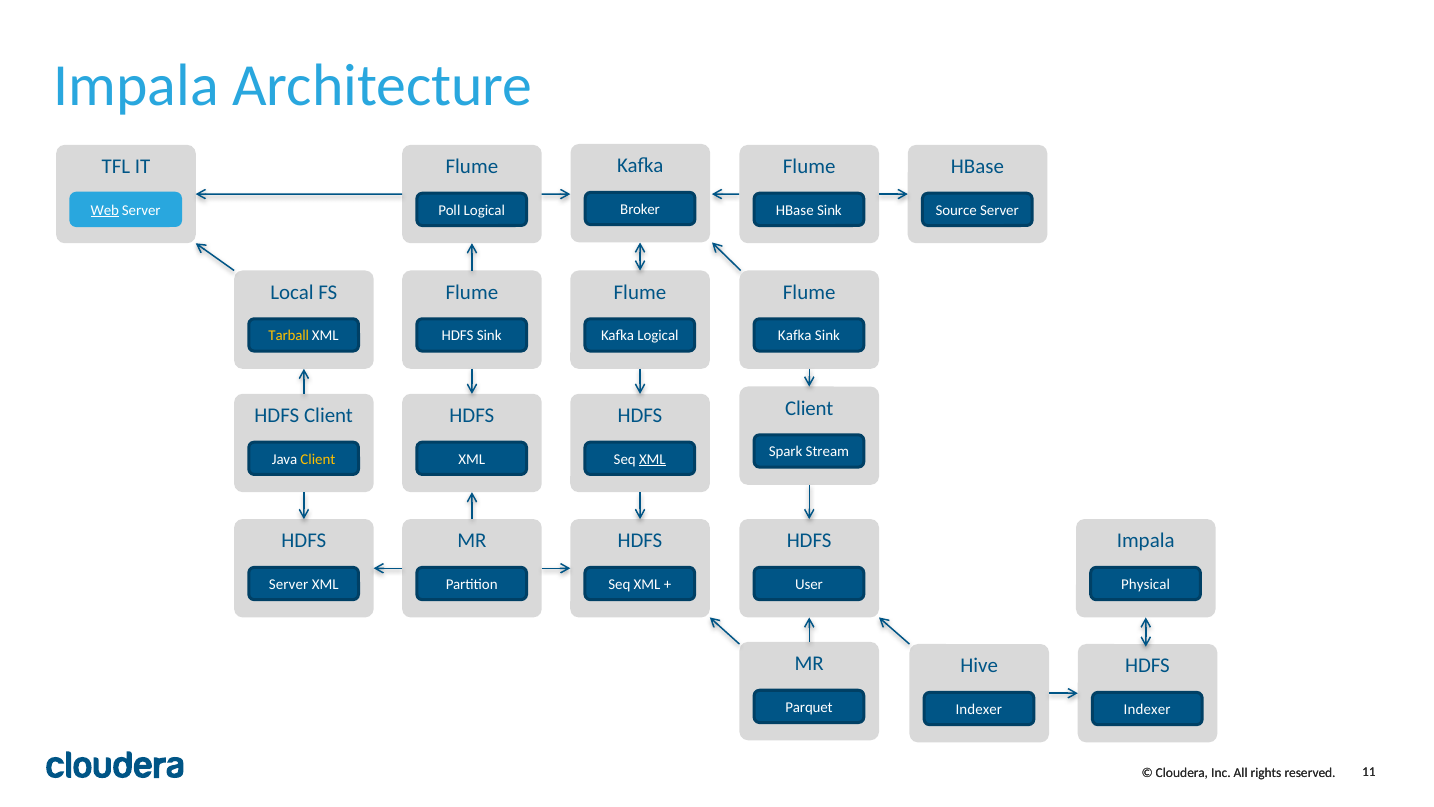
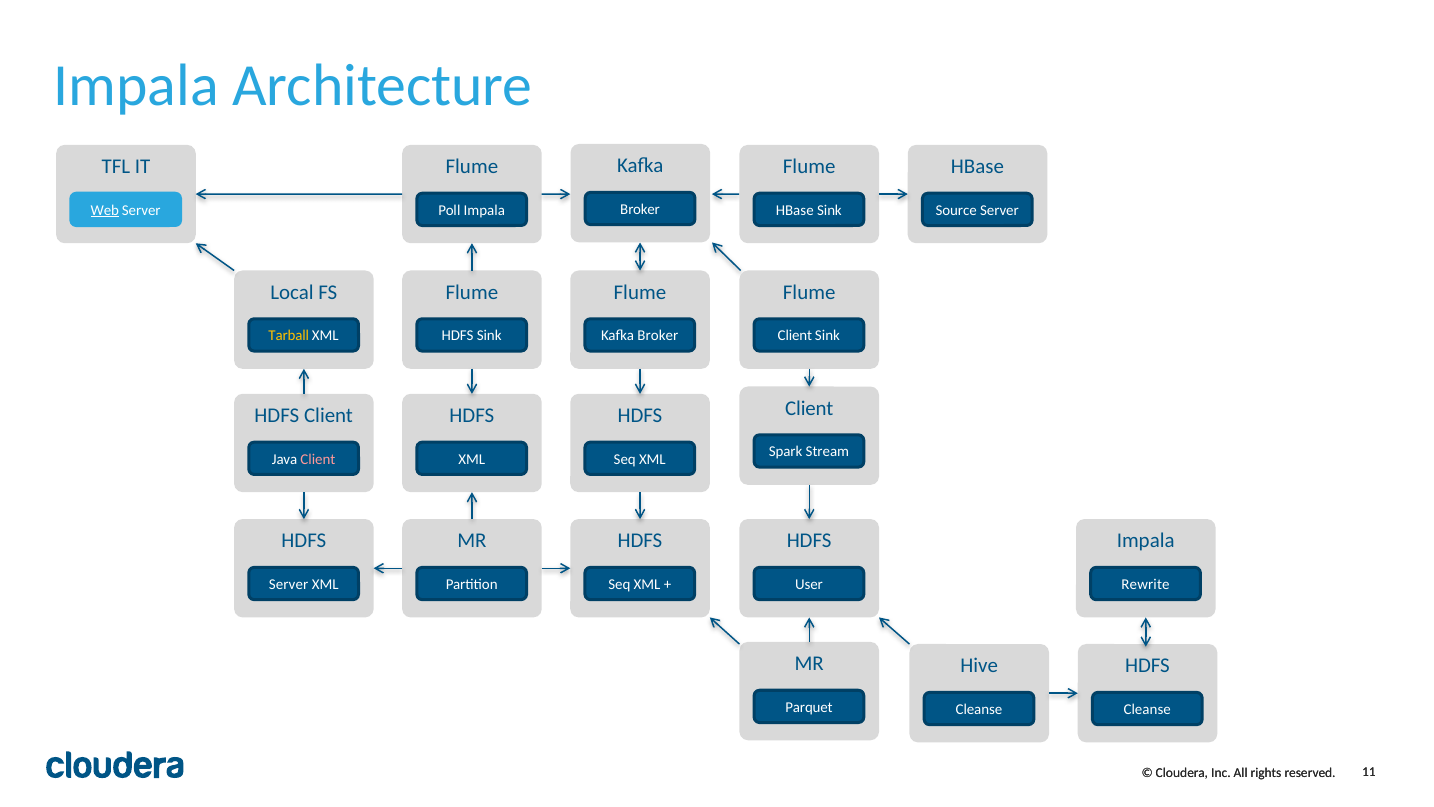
Poll Logical: Logical -> Impala (484, 210)
Logical: Logical -> Broker (658, 336)
Kafka: Kafka -> Client (795, 336)
Client colour: yellow -> pink (318, 459)
XML underline: present -> none (652, 459)
Physical: Physical -> Rewrite (1146, 584)
Indexer: Indexer -> Cleanse (979, 709)
Indexer: Indexer -> Cleanse (1147, 709)
